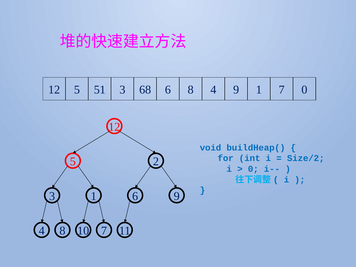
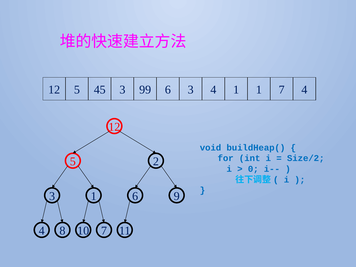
51: 51 -> 45 (100, 90)
68: 68 -> 99 (145, 90)
6 8: 8 -> 3 (191, 90)
9: 9 -> 1 (236, 90)
7 0: 0 -> 4 (304, 90)
